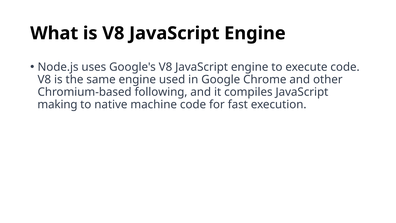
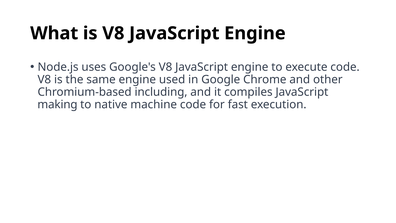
following: following -> including (161, 92)
